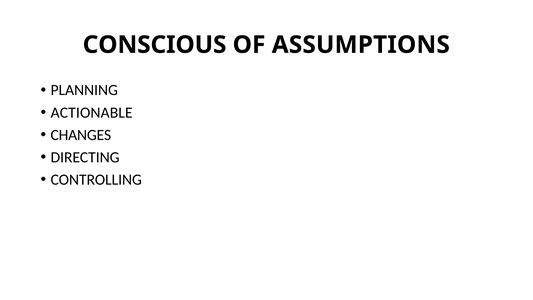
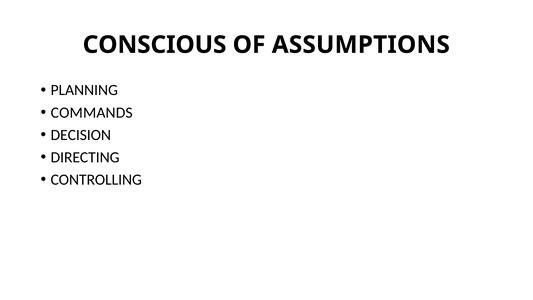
ACTIONABLE: ACTIONABLE -> COMMANDS (92, 112)
CHANGES: CHANGES -> DECISION (81, 135)
